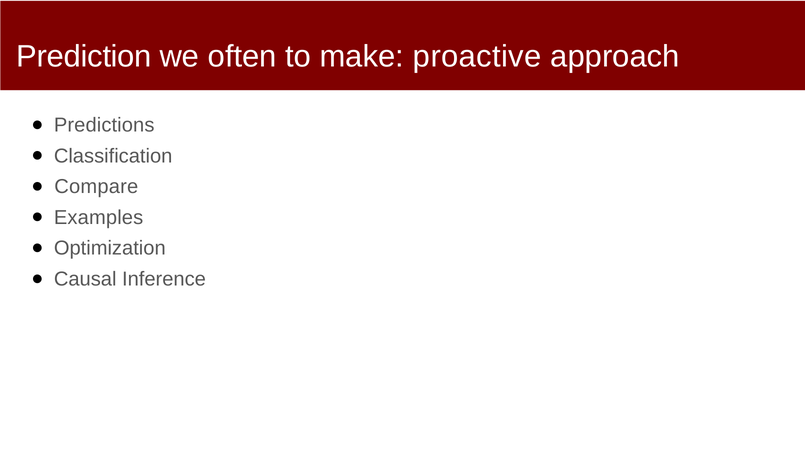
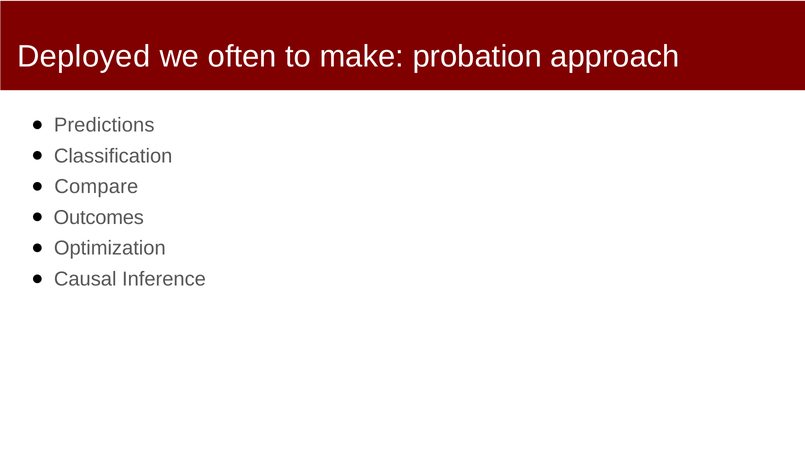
Prediction: Prediction -> Deployed (84, 56)
proactive: proactive -> probation (477, 56)
Examples: Examples -> Outcomes (99, 217)
